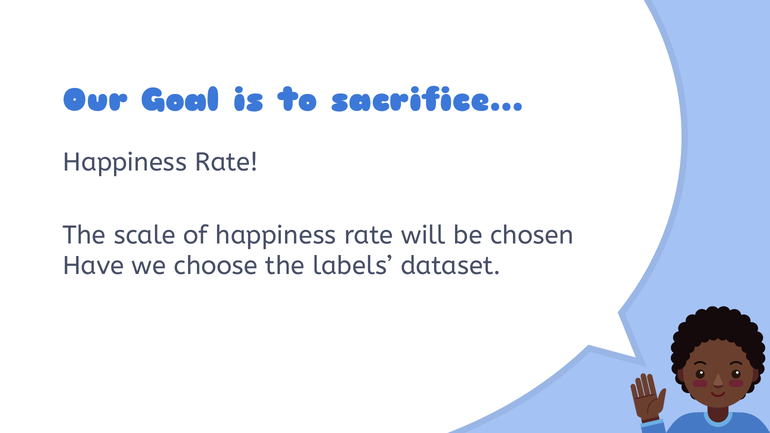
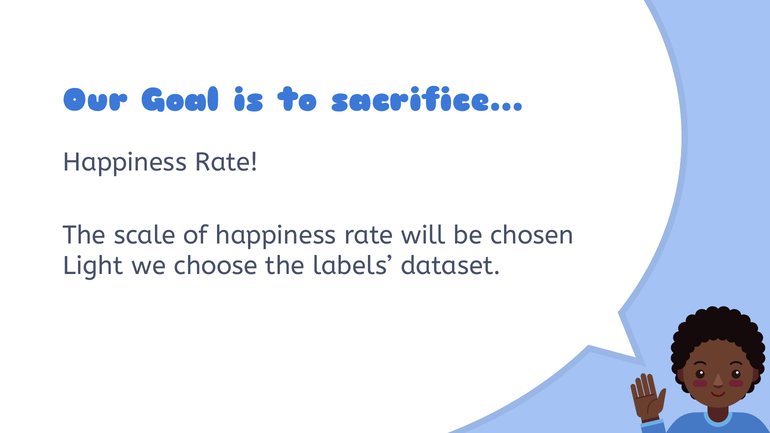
Have: Have -> Light (93, 266)
